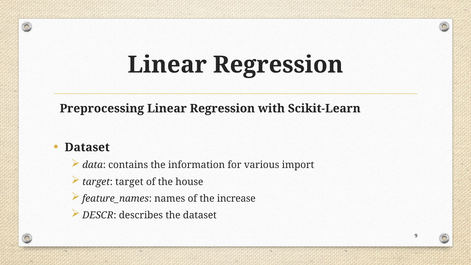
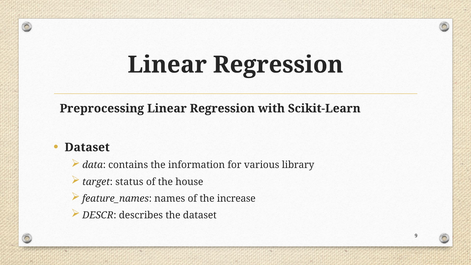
import: import -> library (298, 165)
target target: target -> status (129, 182)
